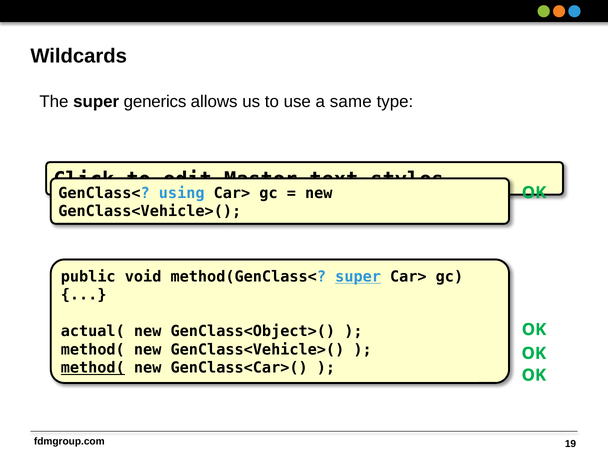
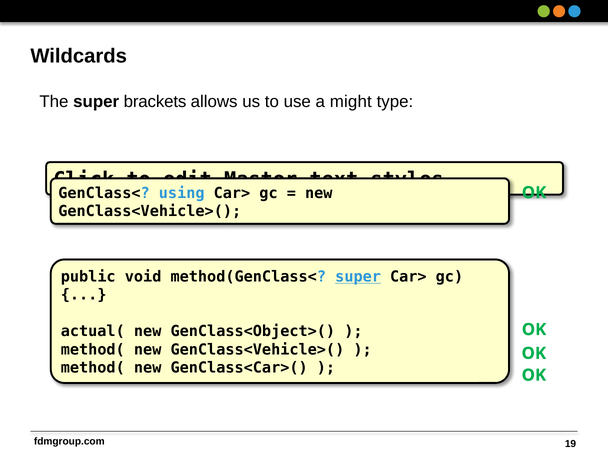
generics: generics -> brackets (155, 102)
same: same -> might (351, 102)
method( underline: present -> none (93, 368)
